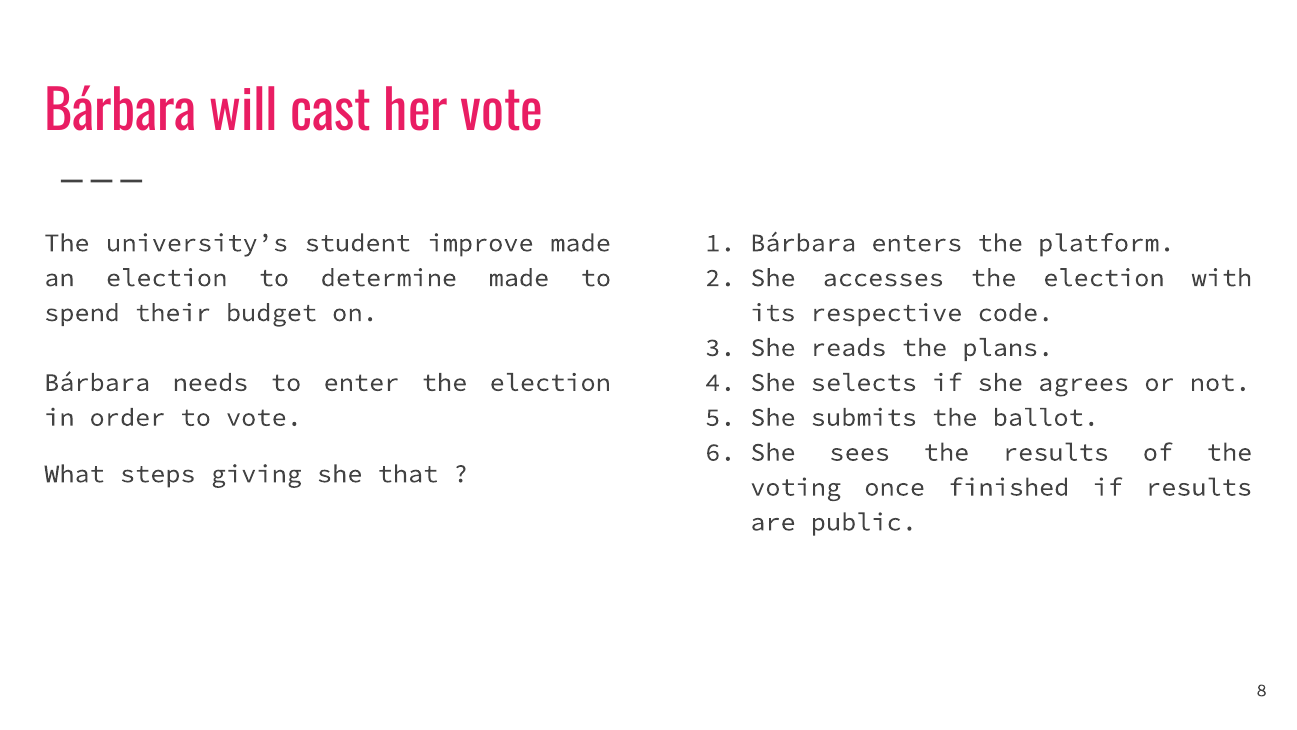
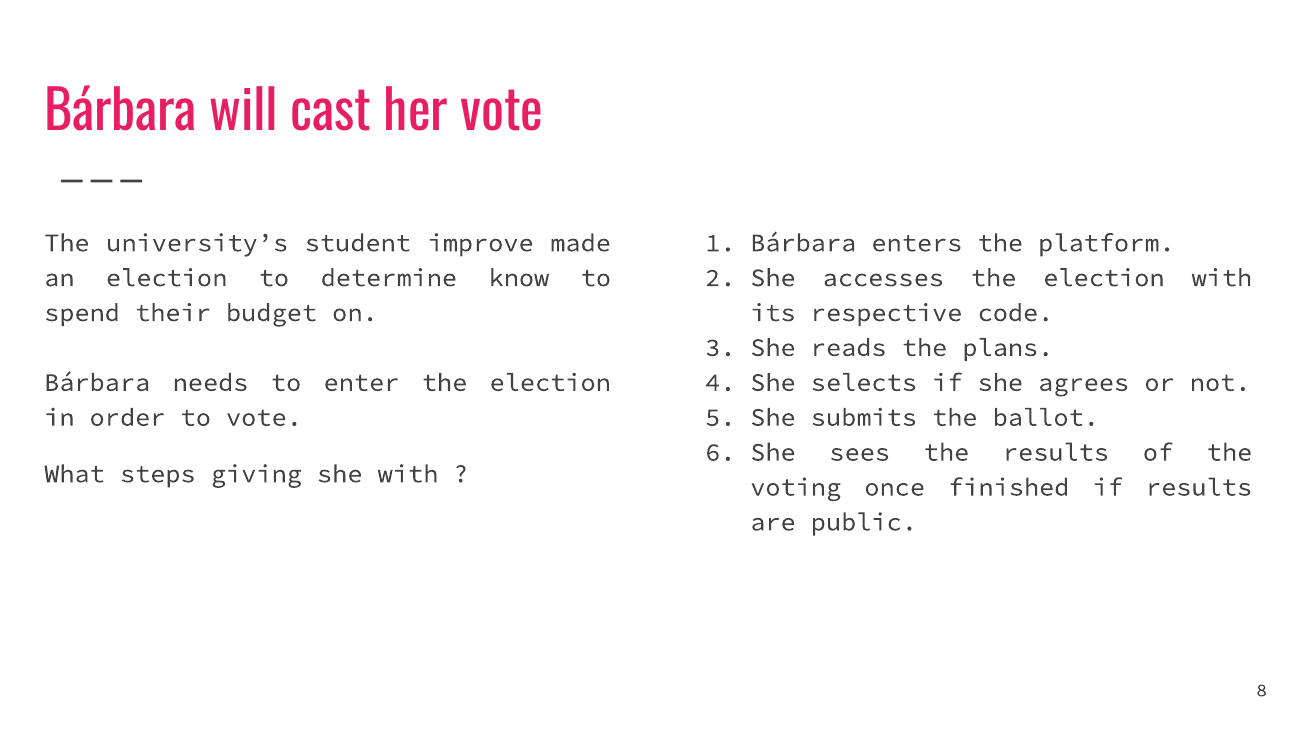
determine made: made -> know (519, 278)
she that: that -> with (408, 474)
